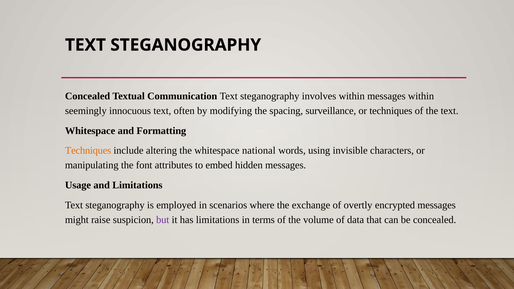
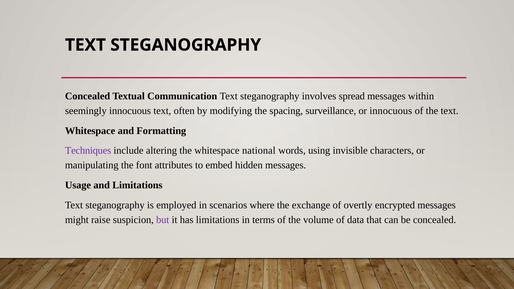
involves within: within -> spread (352, 96)
or techniques: techniques -> innocuous (391, 111)
Techniques colour: orange -> purple (88, 151)
